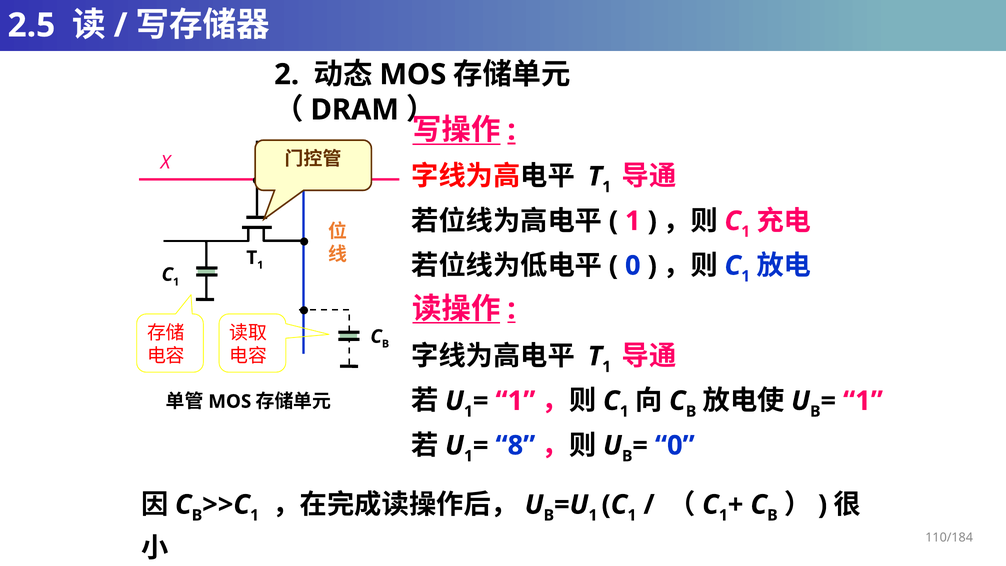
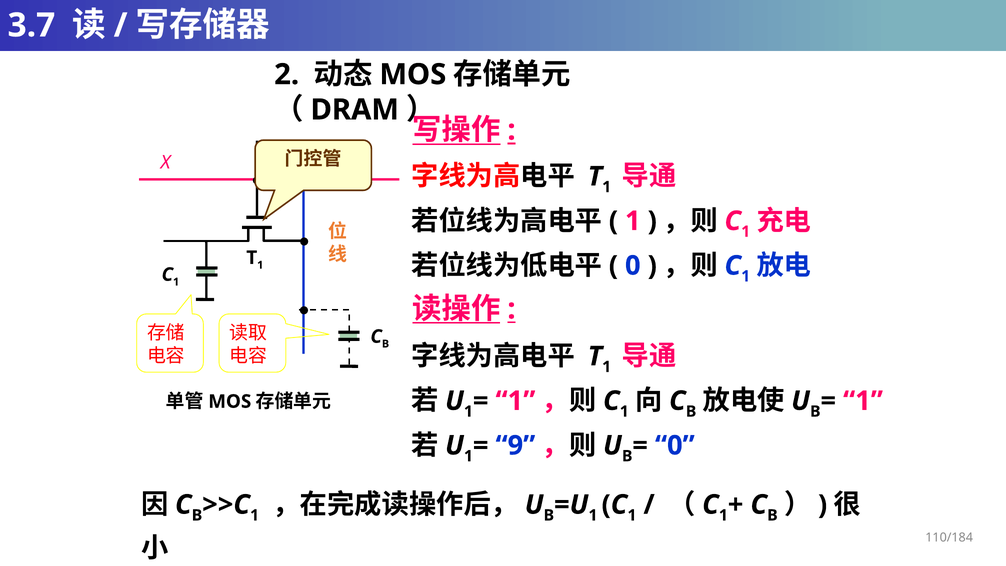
2.5: 2.5 -> 3.7 (31, 25)
8: 8 -> 9 (515, 445)
